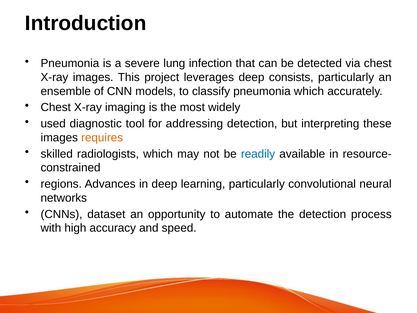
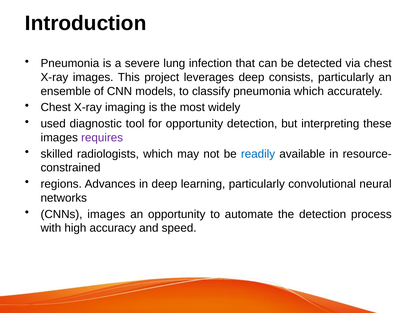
for addressing: addressing -> opportunity (194, 124)
requires colour: orange -> purple (102, 138)
CNNs dataset: dataset -> images (106, 214)
